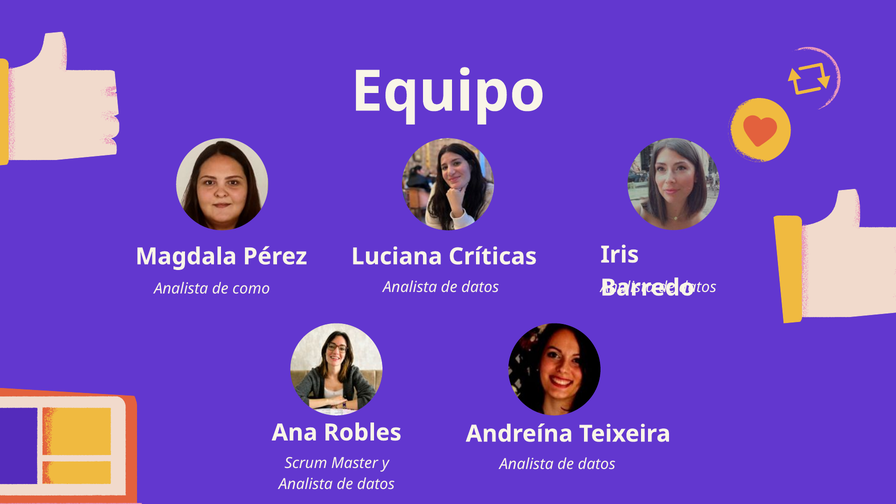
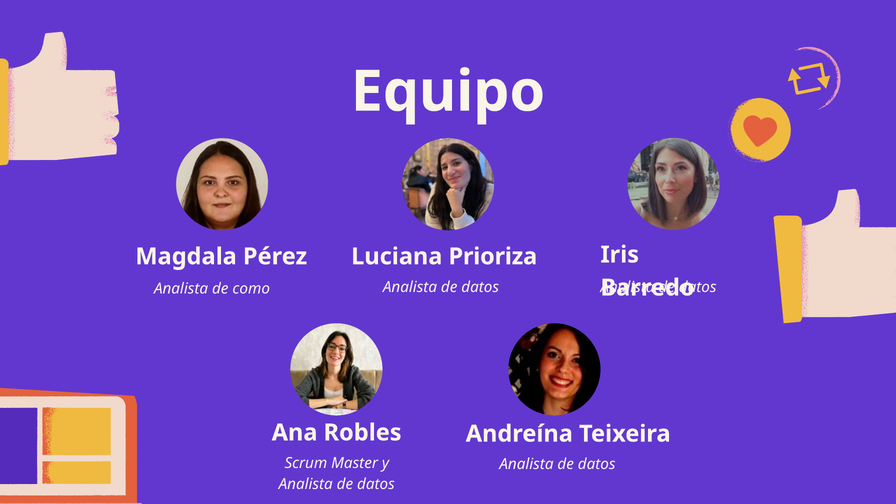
Críticas: Críticas -> Prioriza (493, 257)
